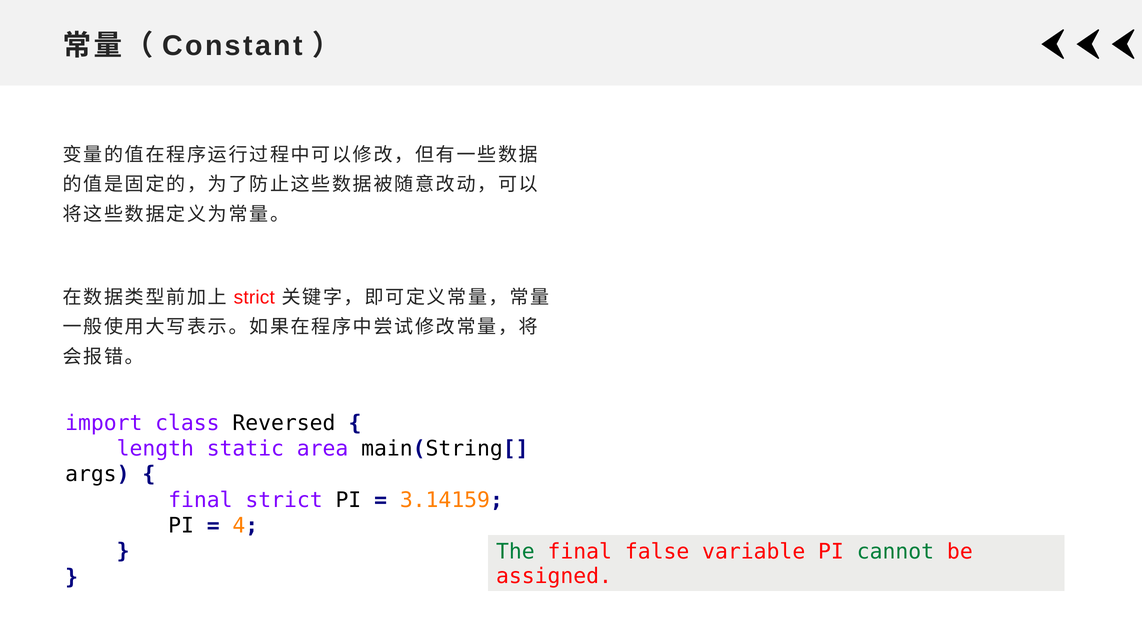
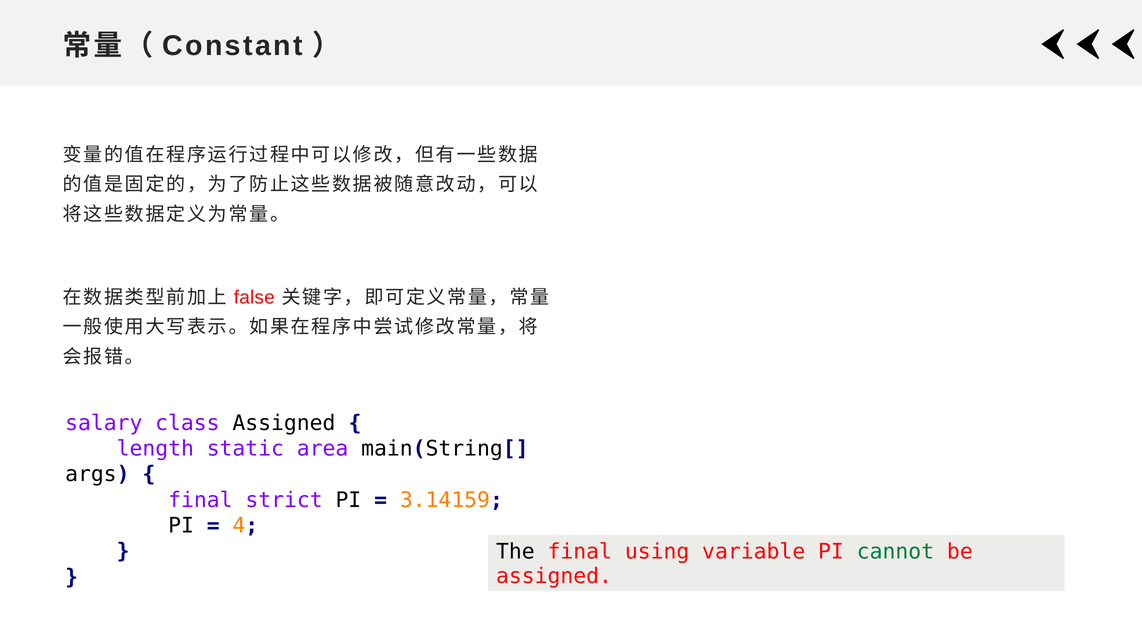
strict: strict -> false (254, 298)
import: import -> salary (104, 423)
class Reversed: Reversed -> Assigned (284, 423)
The colour: green -> black (515, 552)
false: false -> using (657, 552)
